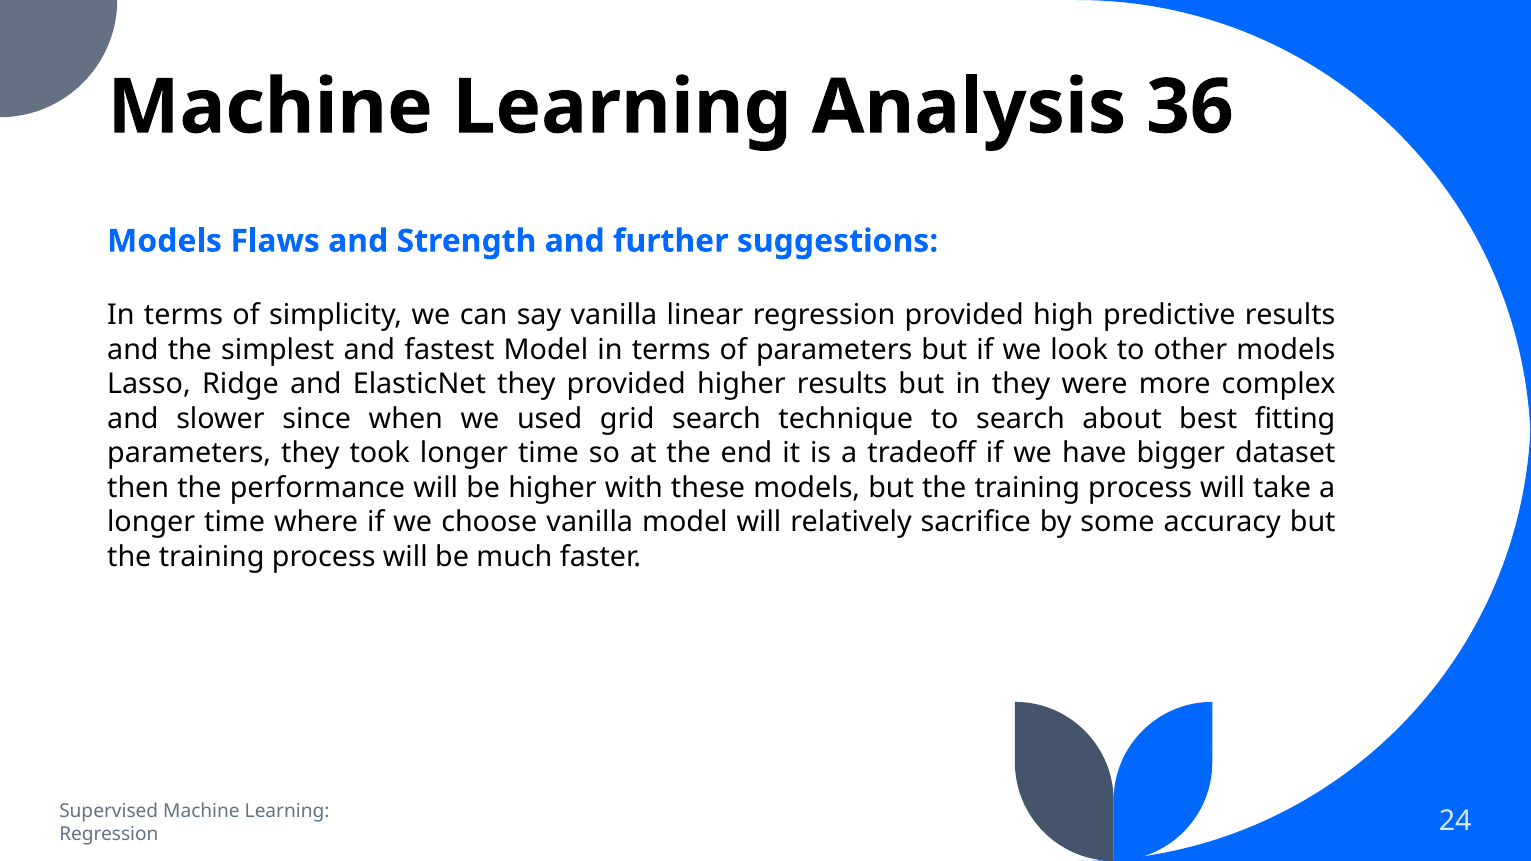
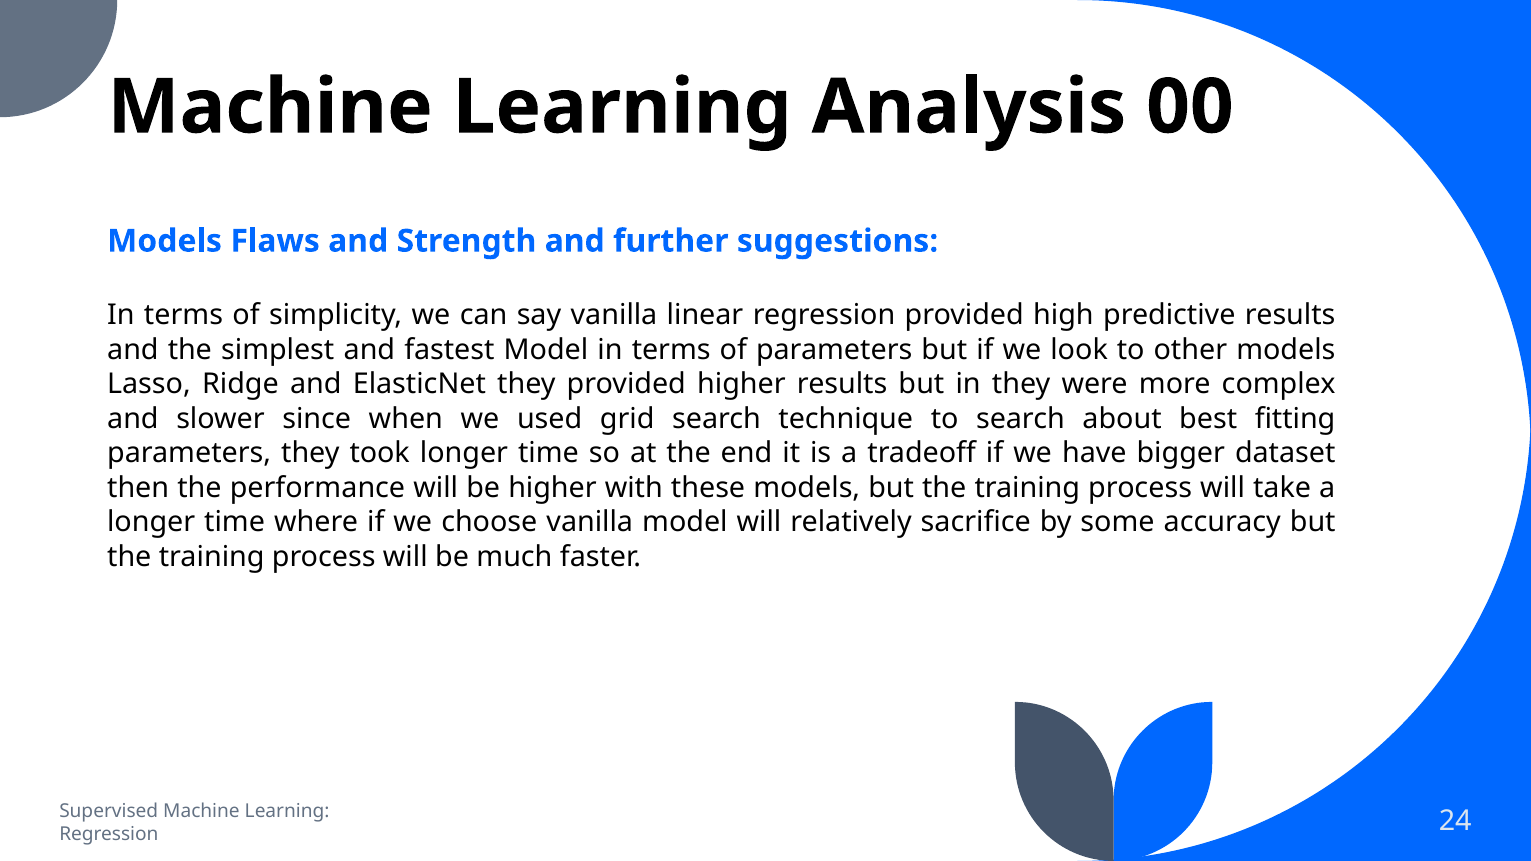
36: 36 -> 00 (1190, 107)
